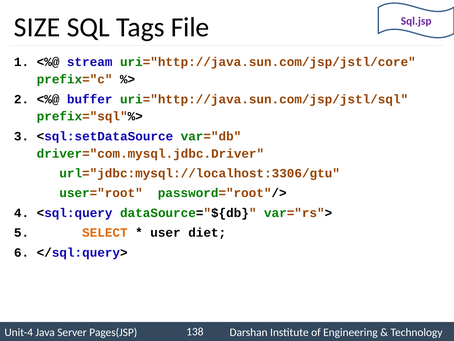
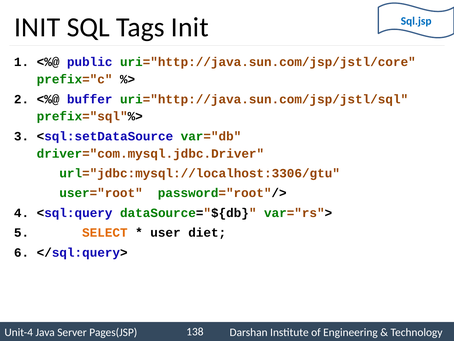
SIZE: SIZE -> INIT (37, 27)
Tags File: File -> Init (190, 27)
Sql.jsp colour: purple -> blue (416, 21)
stream: stream -> public (90, 62)
